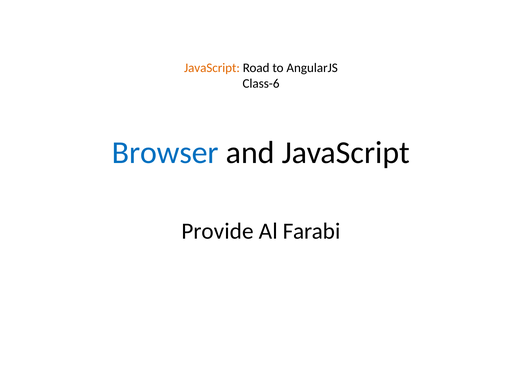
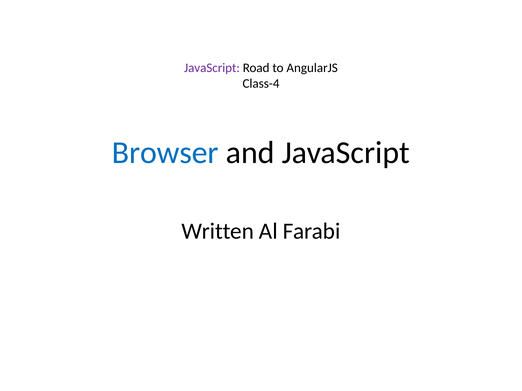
JavaScript colour: orange -> purple (212, 68)
Class-6: Class-6 -> Class-4 (261, 84)
Provide: Provide -> Written (218, 231)
